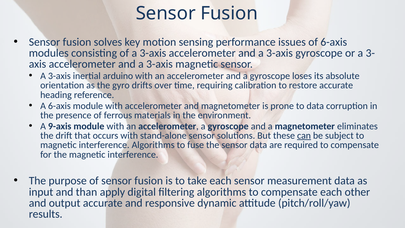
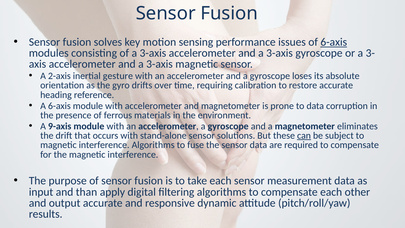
6-axis underline: none -> present (334, 42)
3-axis: 3-axis -> 2-axis (59, 76)
arduino: arduino -> gesture (118, 76)
